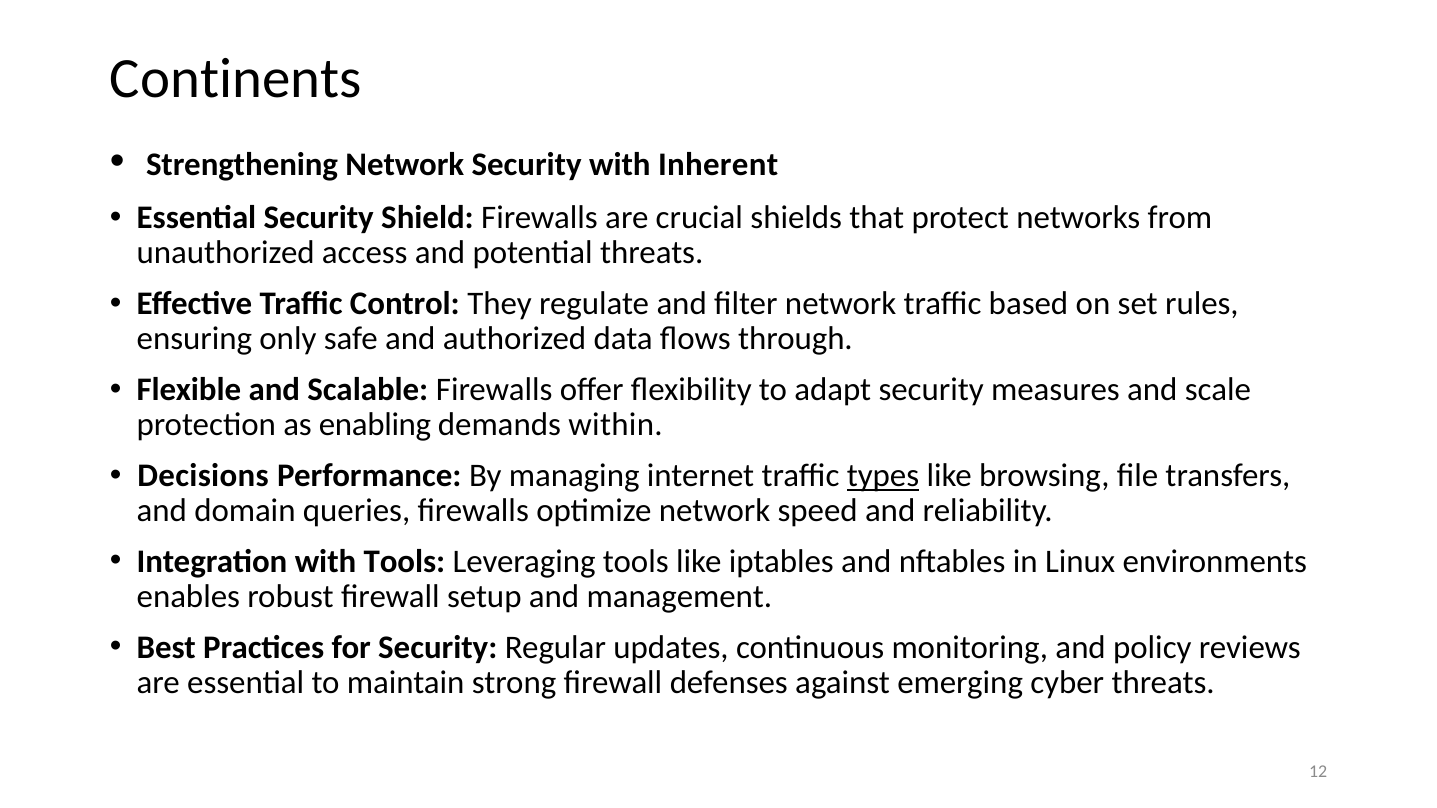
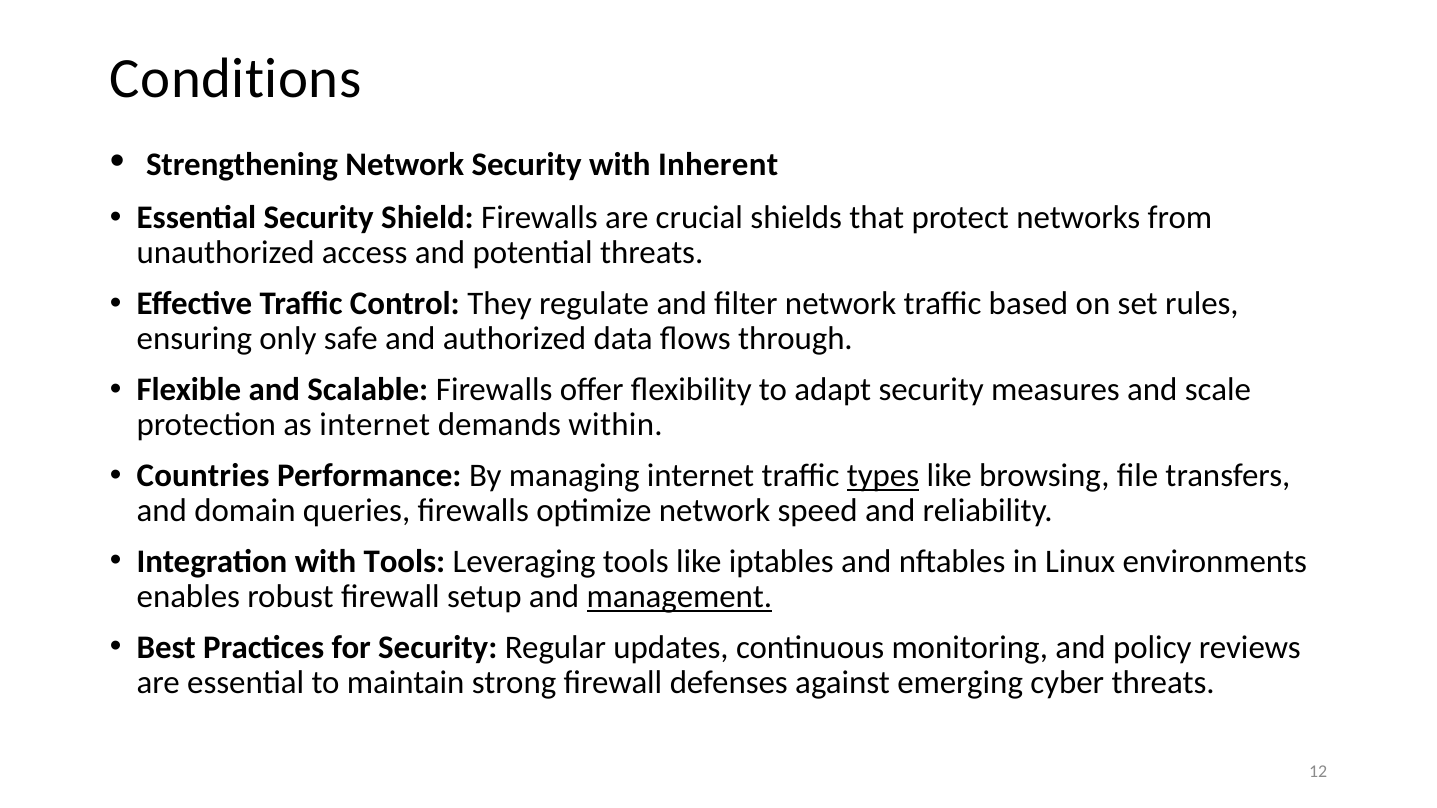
Continents: Continents -> Conditions (236, 79)
as enabling: enabling -> internet (375, 425)
Decisions: Decisions -> Countries (203, 476)
management underline: none -> present (679, 597)
